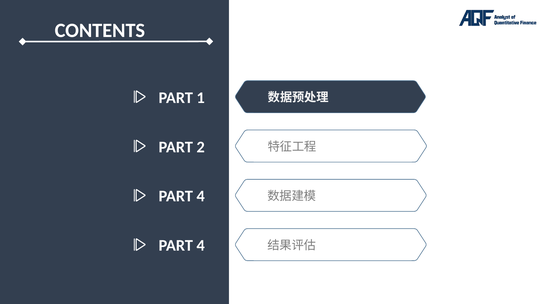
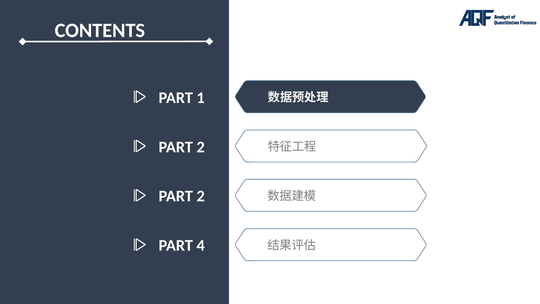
4: 4 -> 2 (201, 196)
